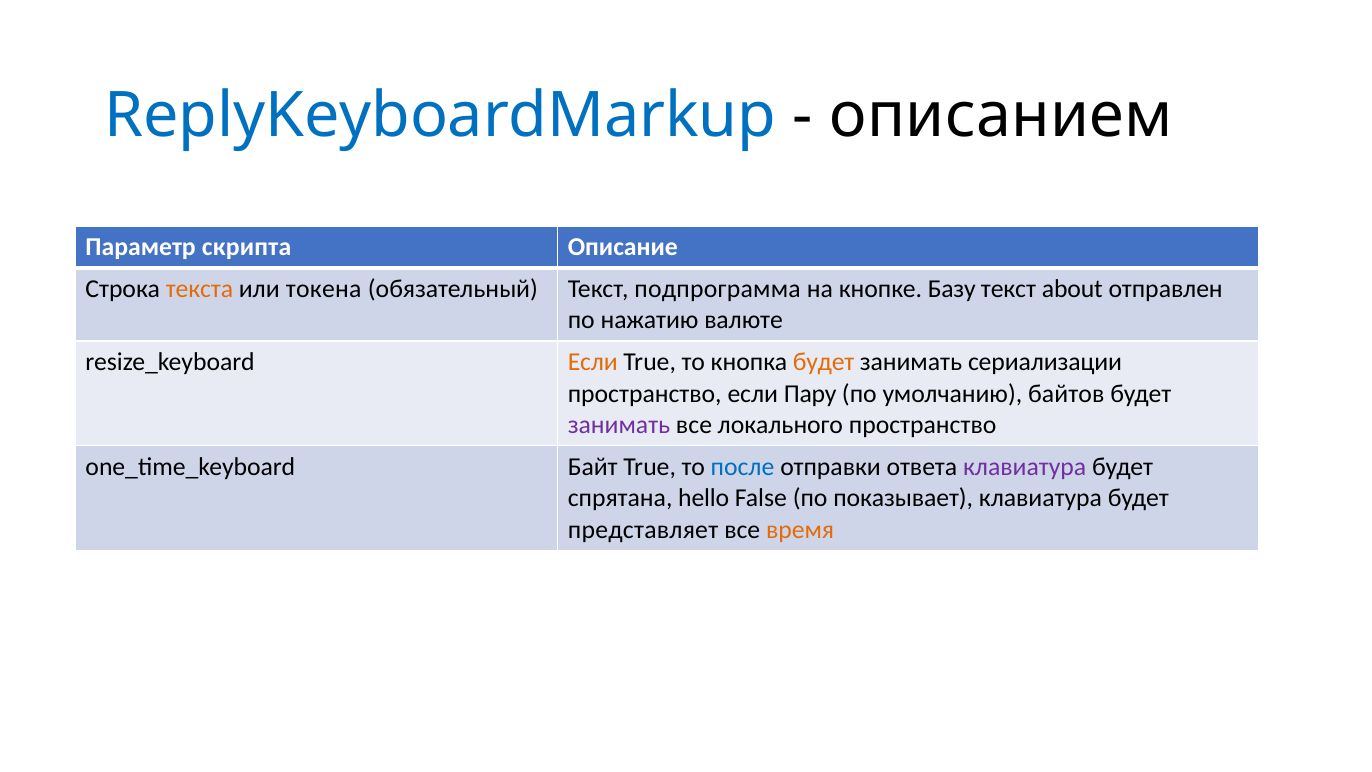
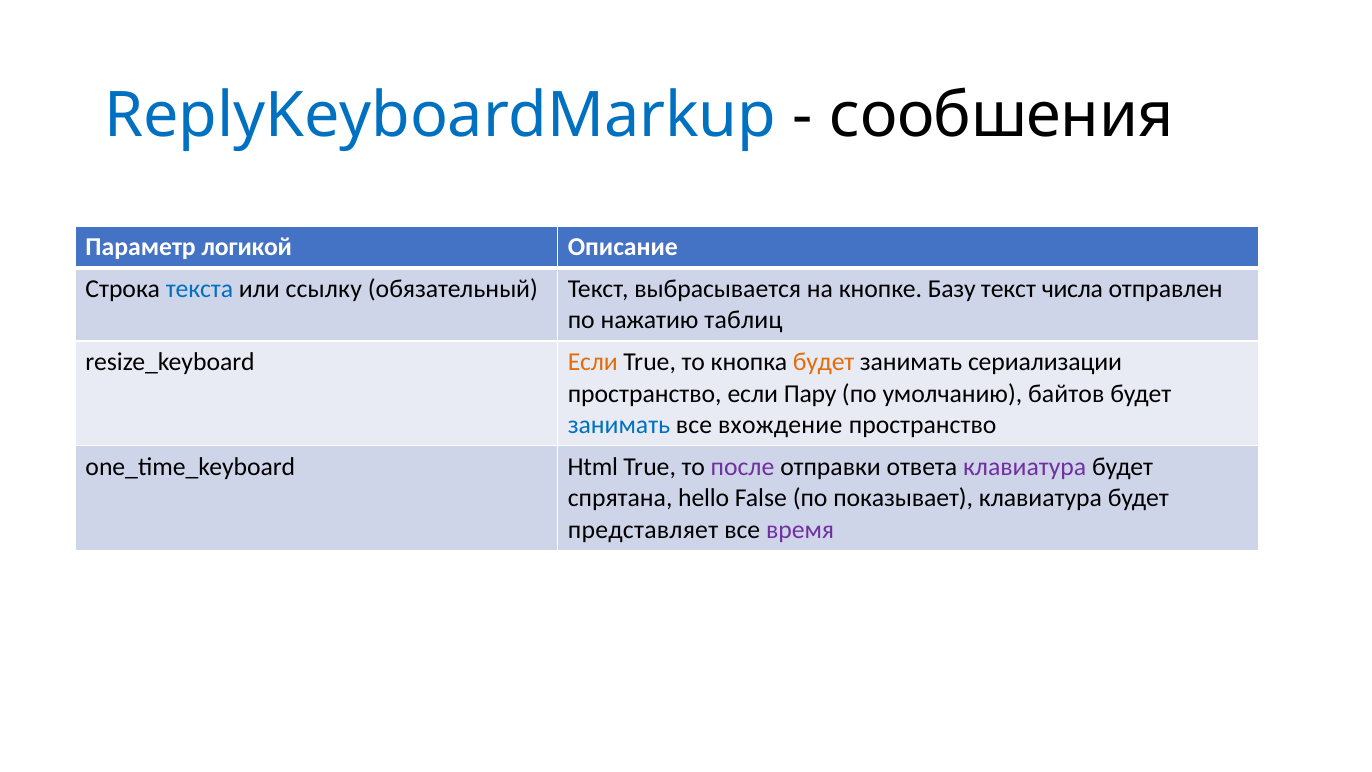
описанием: описанием -> сообшения (1002, 115)
скрипта: скрипта -> логикой (247, 247)
текста colour: orange -> blue (199, 289)
токена: токена -> ссылку (324, 289)
подпрограмма: подпрограмма -> выбрасывается (718, 289)
about: about -> числа (1072, 289)
валюте: валюте -> таблиц (743, 320)
занимать colour: purple -> blue (619, 425)
локального: локального -> вхождение (780, 425)
Байт: Байт -> Html (593, 467)
после colour: blue -> purple (743, 467)
время colour: orange -> purple (800, 529)
